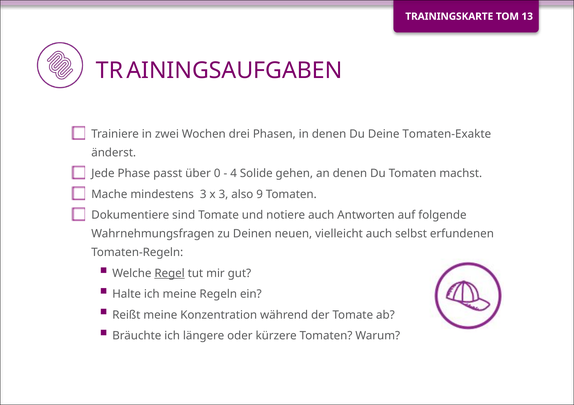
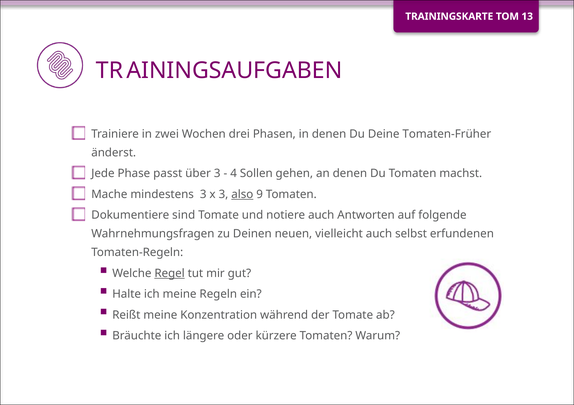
Tomaten-Exakte: Tomaten-Exakte -> Tomaten-Früher (447, 134)
über 0: 0 -> 3 (217, 173)
Solide: Solide -> Sollen (256, 173)
also underline: none -> present (242, 194)
